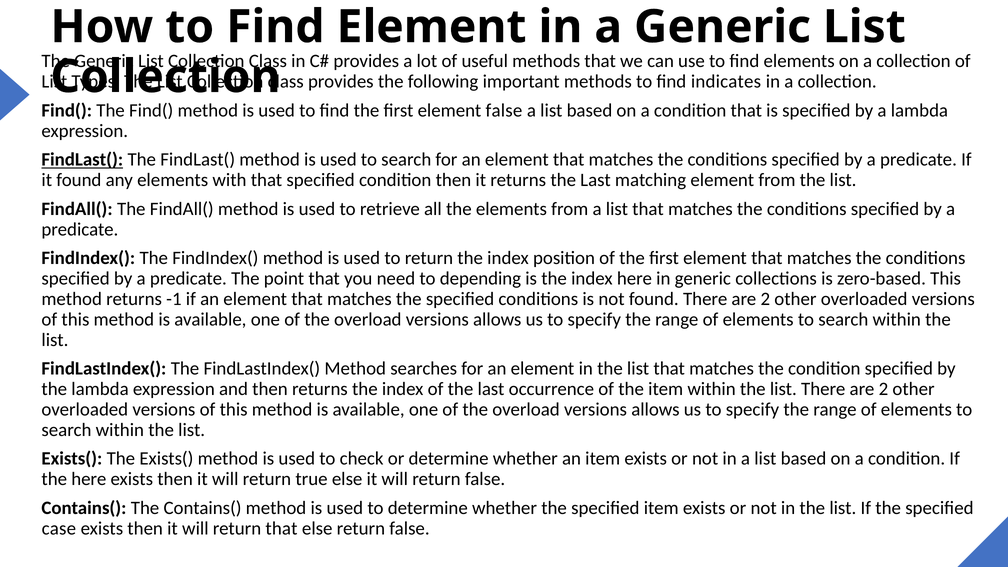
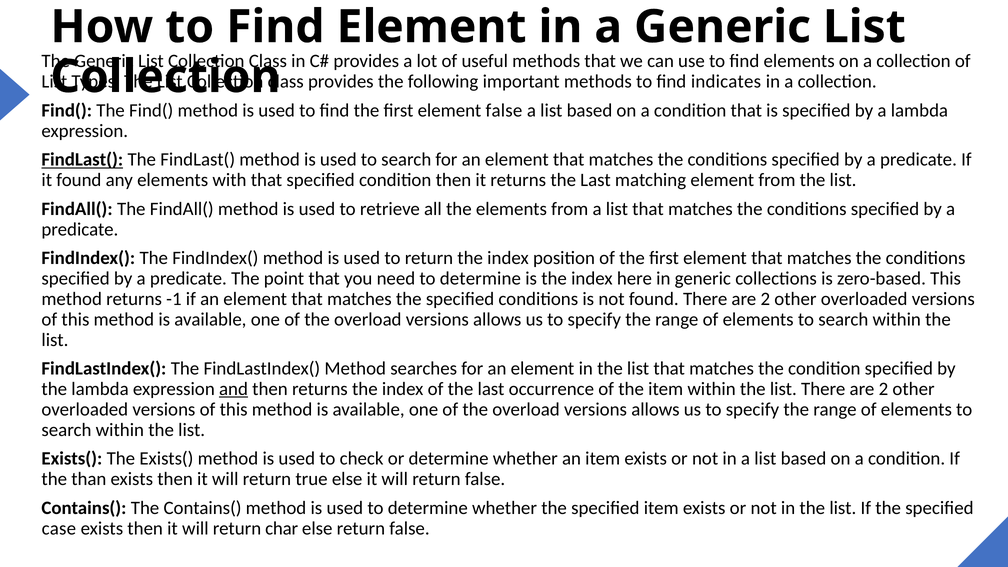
need to depending: depending -> determine (480, 279)
and underline: none -> present (233, 389)
the here: here -> than (89, 479)
return that: that -> char (282, 528)
